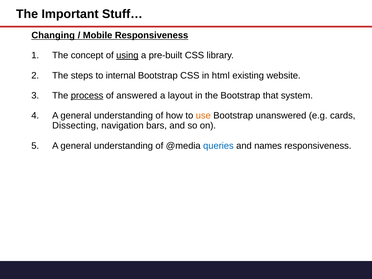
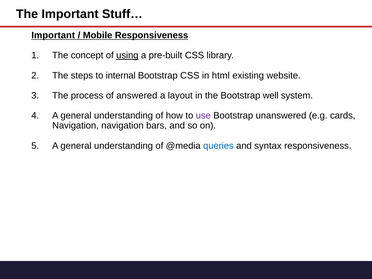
Changing: Changing -> Important (53, 35)
process underline: present -> none (87, 96)
that: that -> well (271, 96)
use colour: orange -> purple (203, 116)
Dissecting: Dissecting -> Navigation (75, 126)
names: names -> syntax (268, 146)
